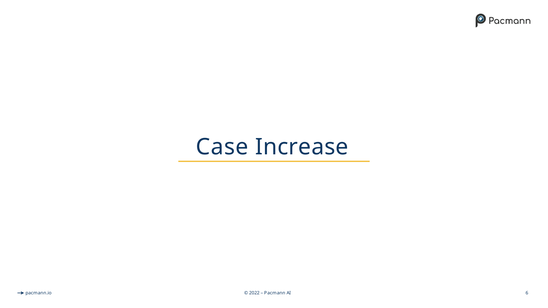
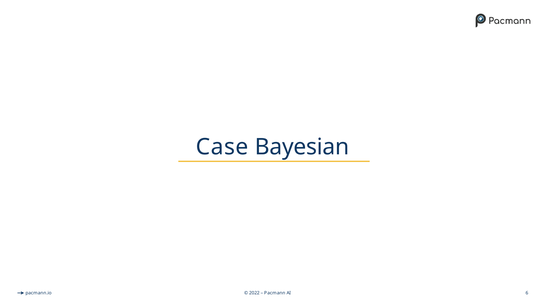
Increase: Increase -> Bayesian (302, 147)
